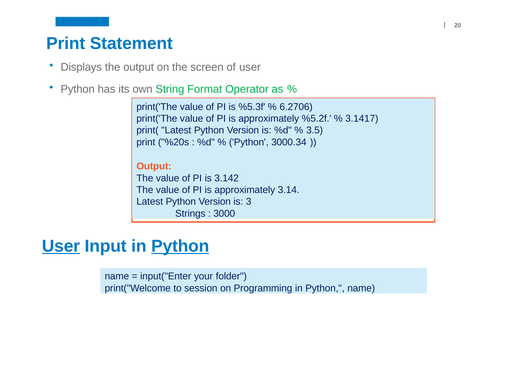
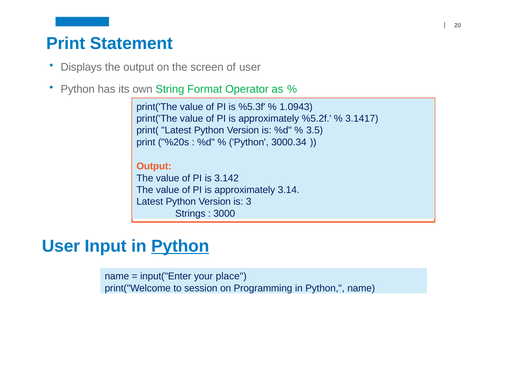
6.2706: 6.2706 -> 1.0943 (296, 107)
User underline: present -> none (61, 246)
folder: folder -> place (231, 276)
